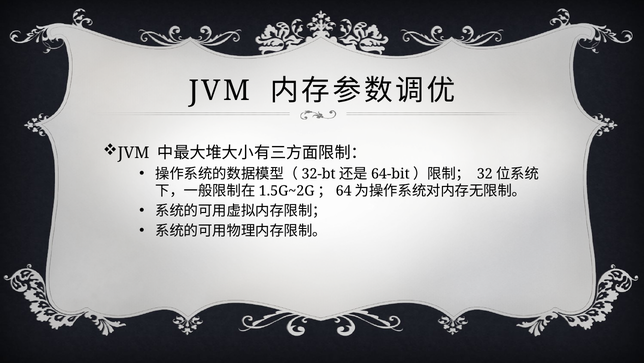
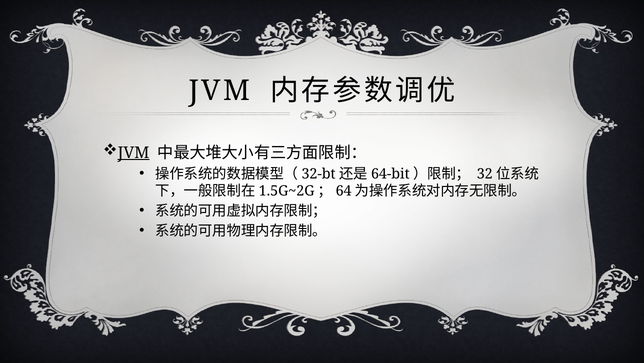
JVM underline: none -> present (134, 152)
